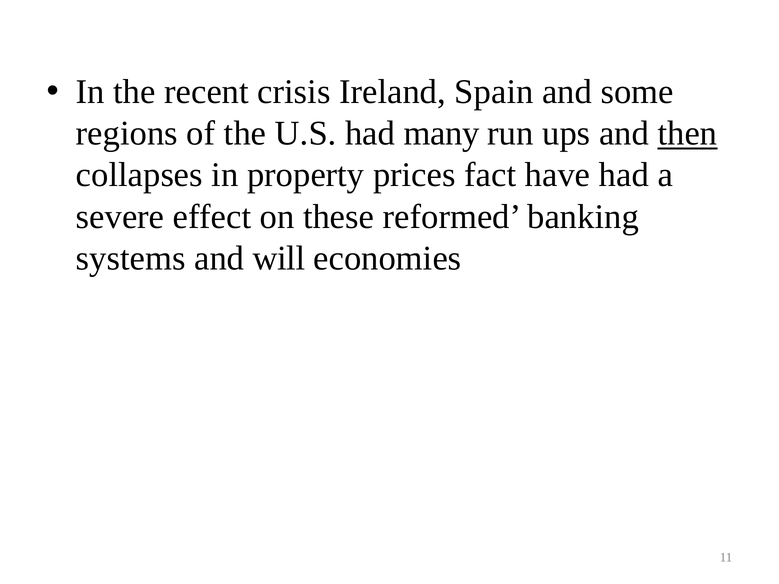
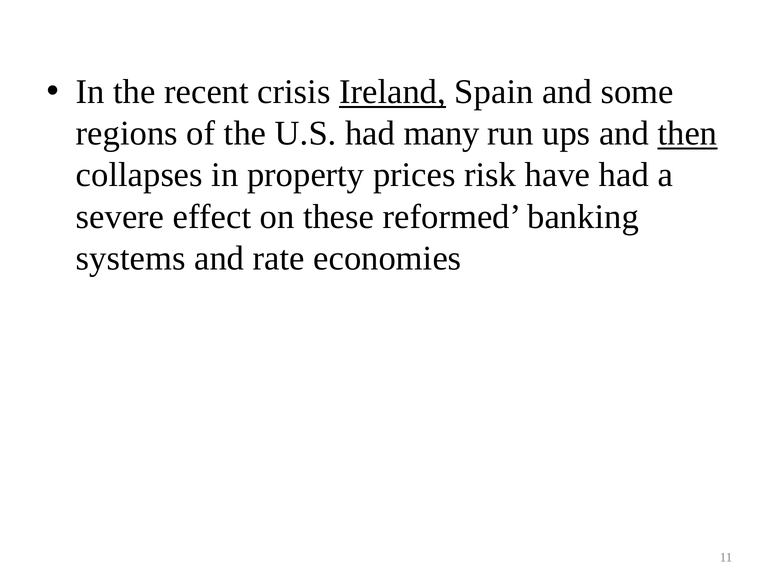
Ireland underline: none -> present (393, 92)
fact: fact -> risk (490, 175)
will: will -> rate (279, 258)
